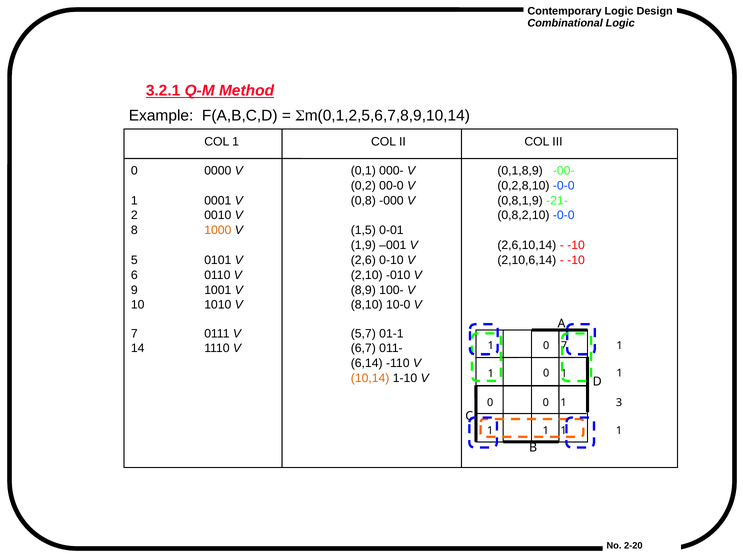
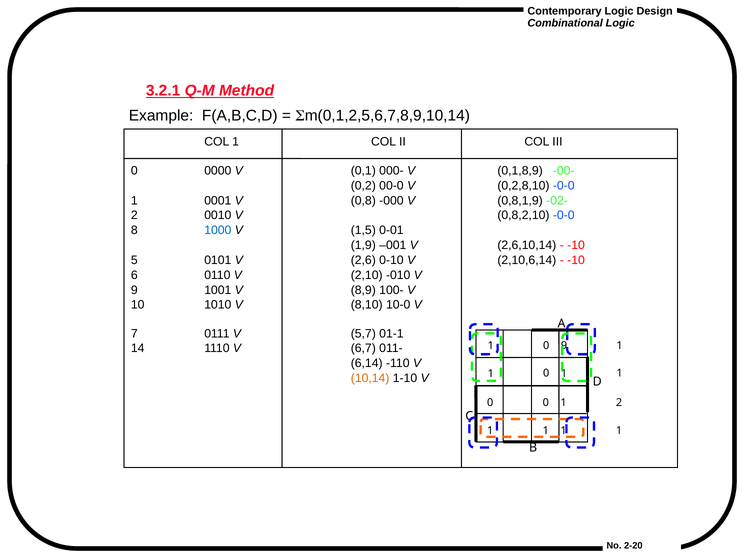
-21-: -21- -> -02- (557, 200)
1000 colour: orange -> blue (218, 230)
1 7: 7 -> 9 (564, 345)
0 3: 3 -> 2 (619, 402)
